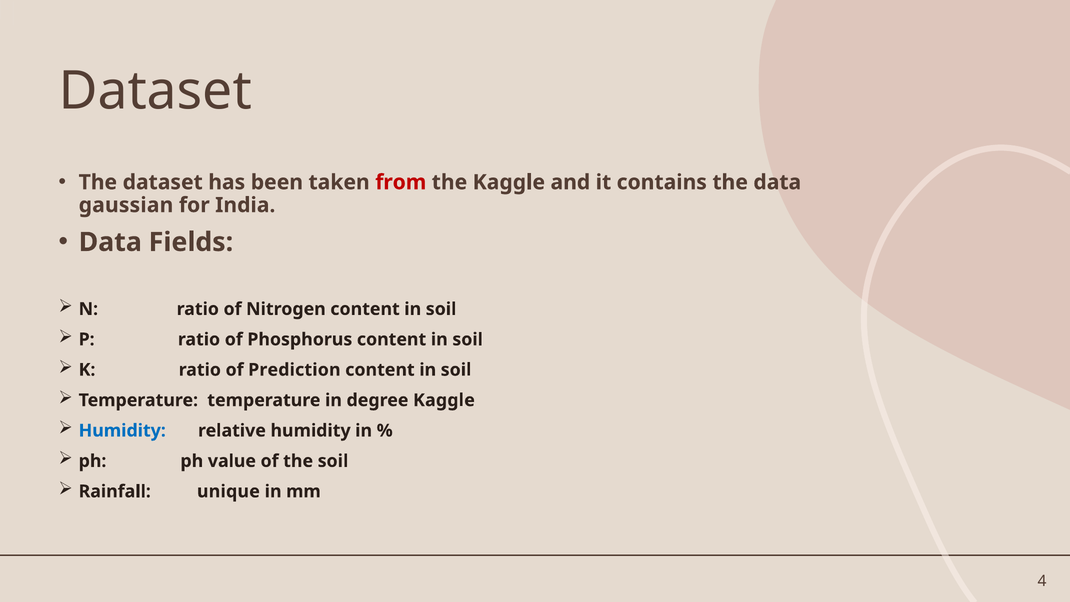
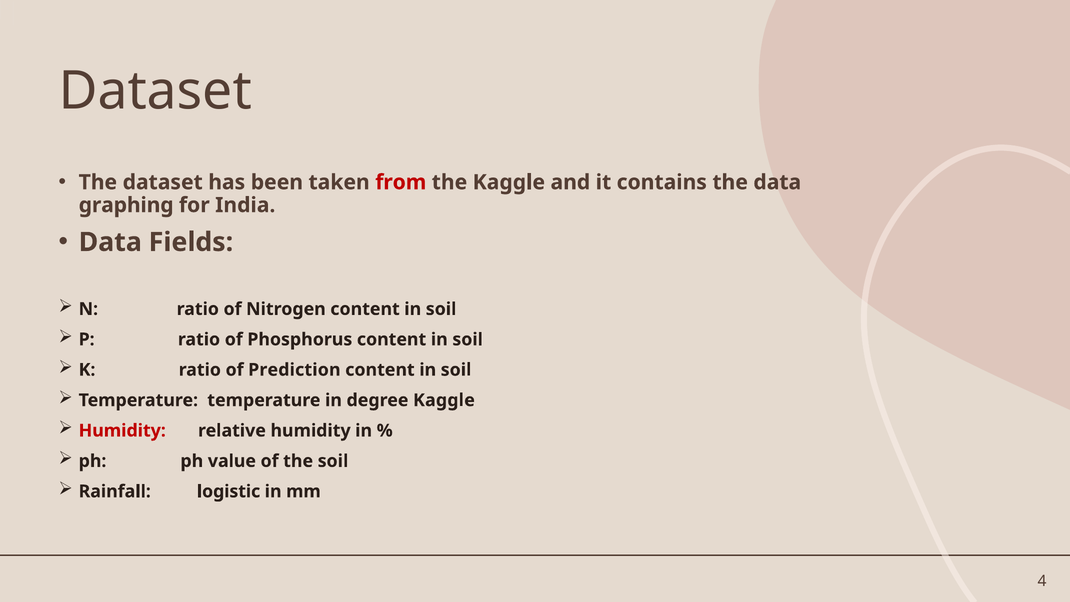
gaussian: gaussian -> graphing (126, 205)
Humidity colour: blue -> red (122, 431)
unique: unique -> logistic (229, 491)
